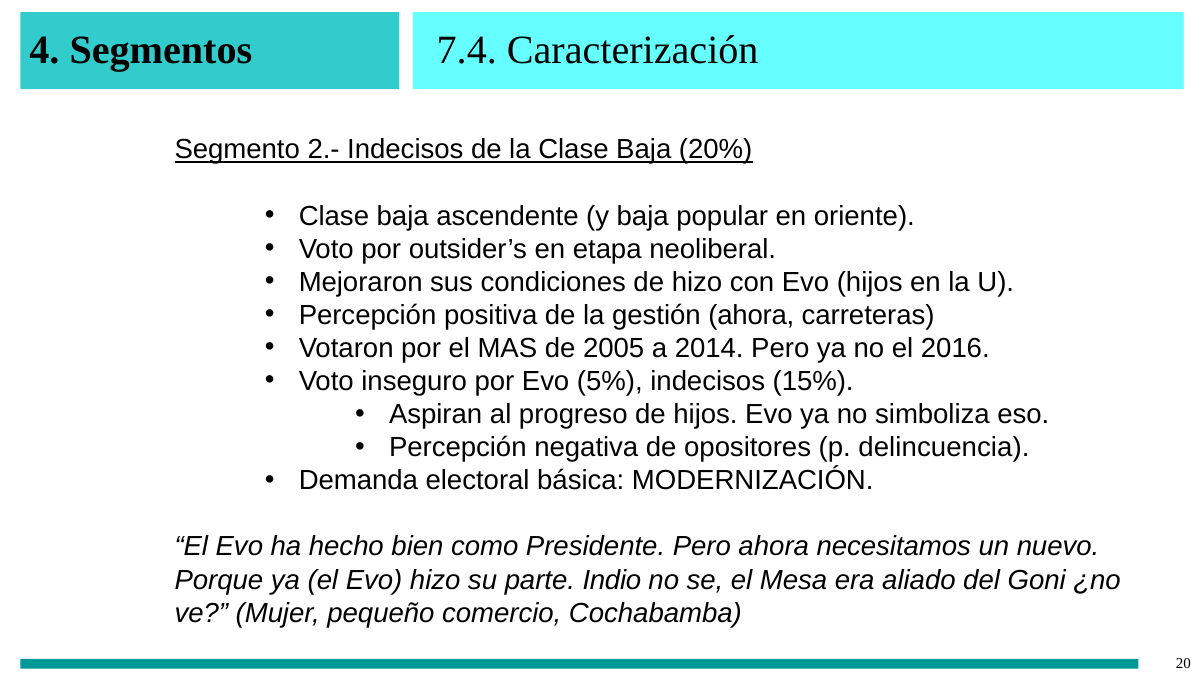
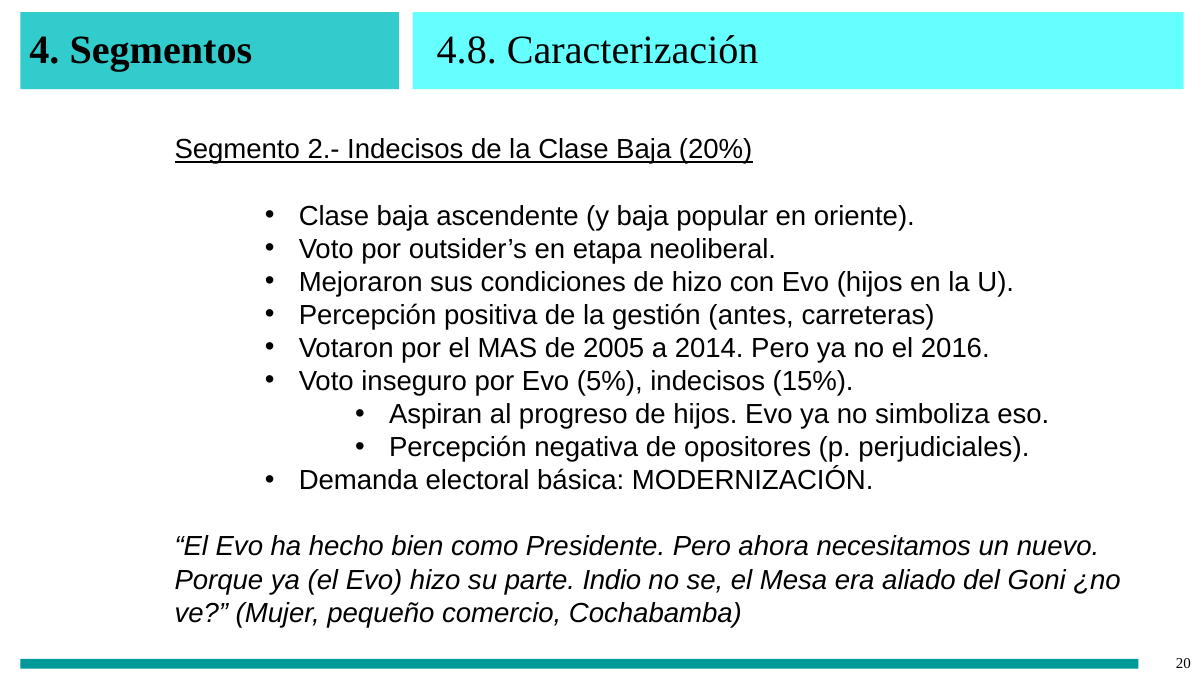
7.4: 7.4 -> 4.8 (467, 50)
gestión ahora: ahora -> antes (751, 315)
delincuencia: delincuencia -> perjudiciales (944, 448)
